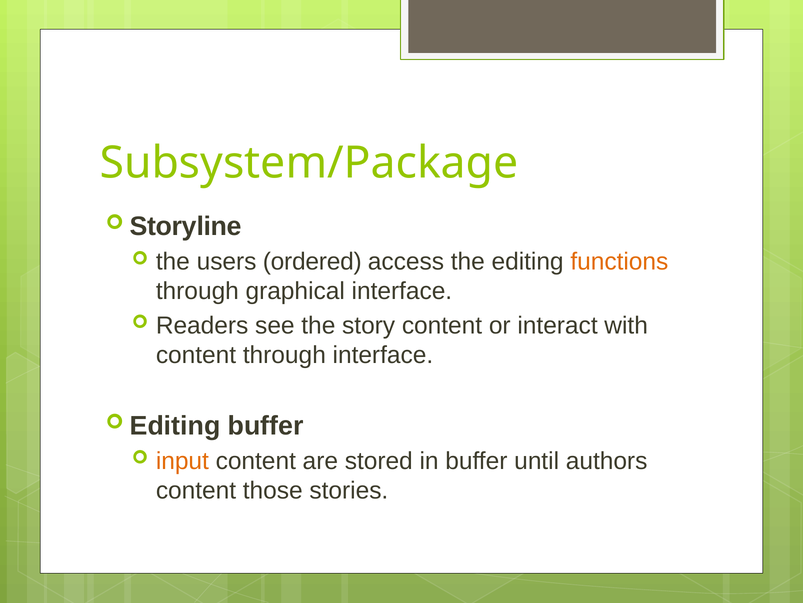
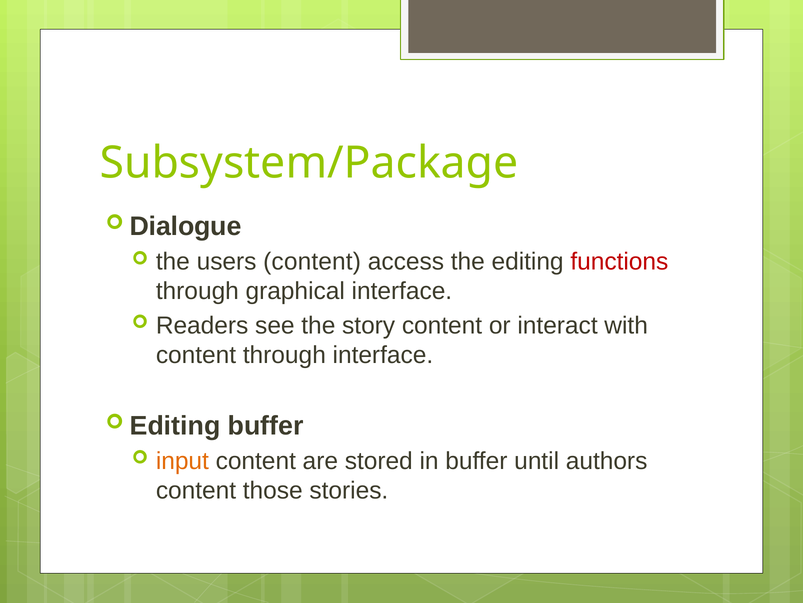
Storyline: Storyline -> Dialogue (186, 226)
users ordered: ordered -> content (312, 262)
functions colour: orange -> red (619, 262)
